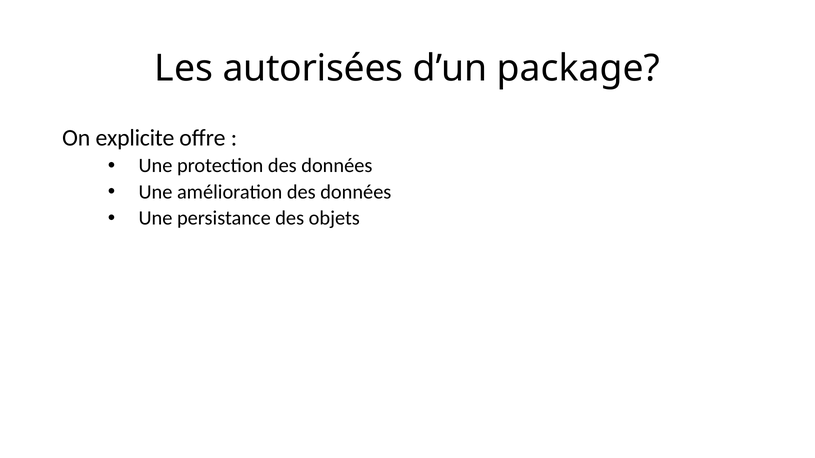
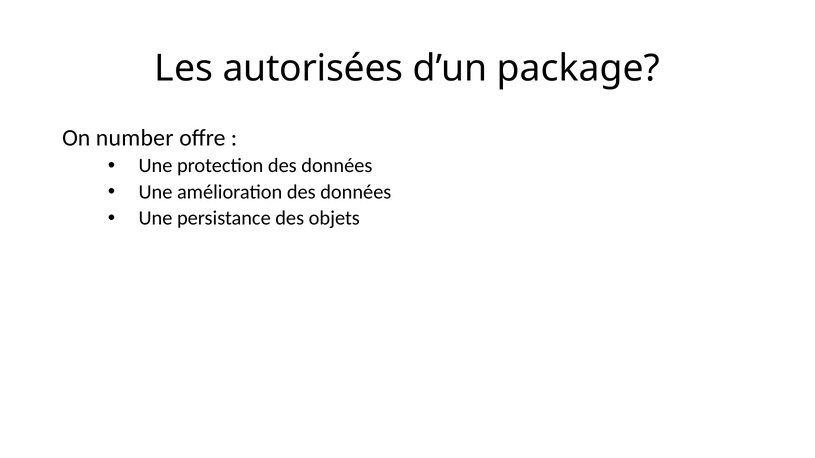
explicite: explicite -> number (135, 138)
